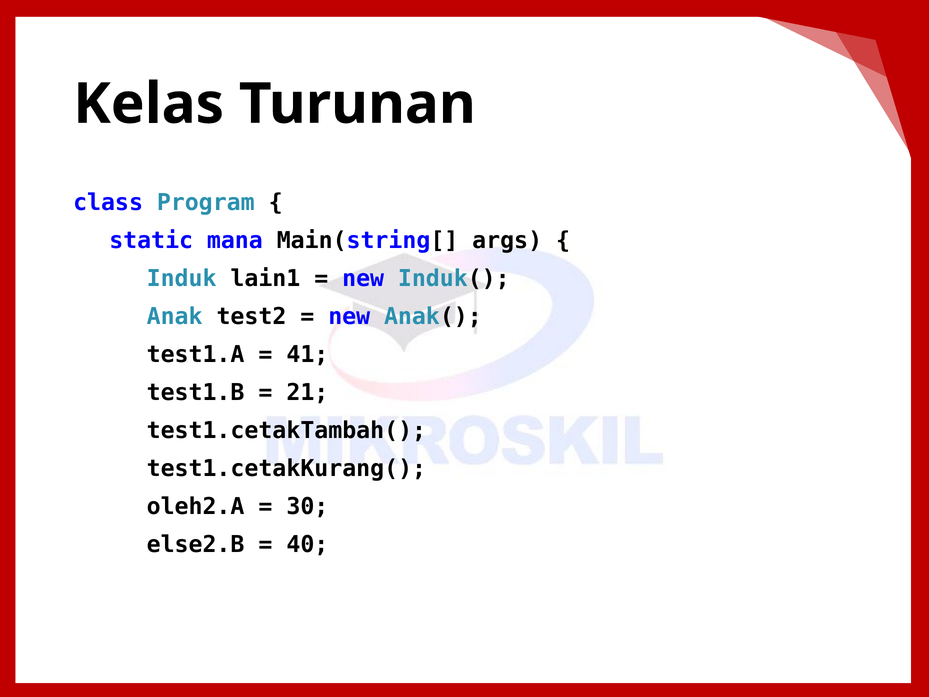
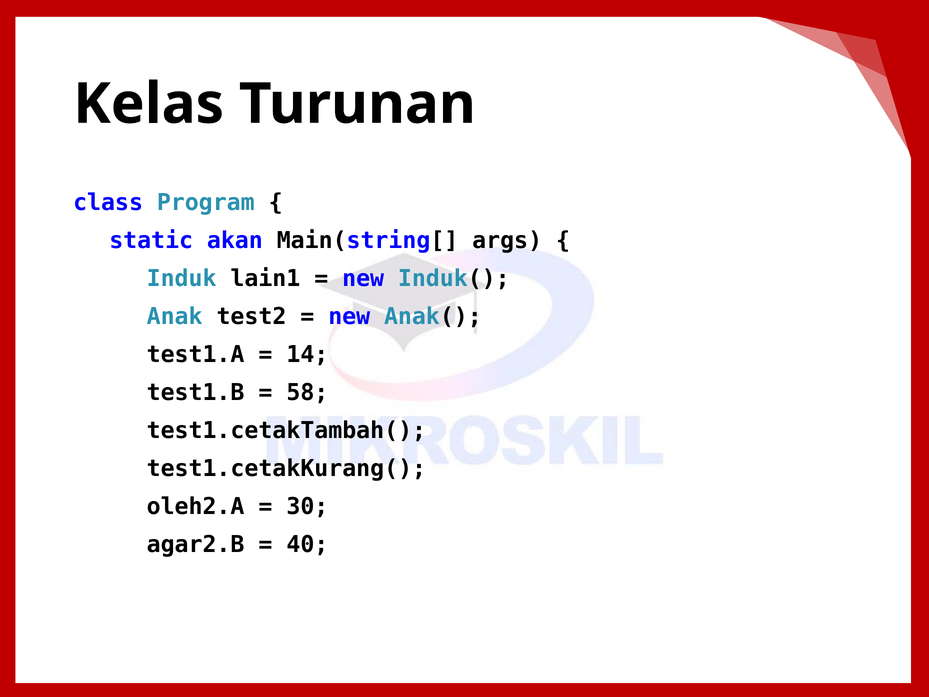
mana: mana -> akan (235, 241)
41: 41 -> 14 (307, 355)
21: 21 -> 58 (307, 393)
else2.B: else2.B -> agar2.B (196, 545)
